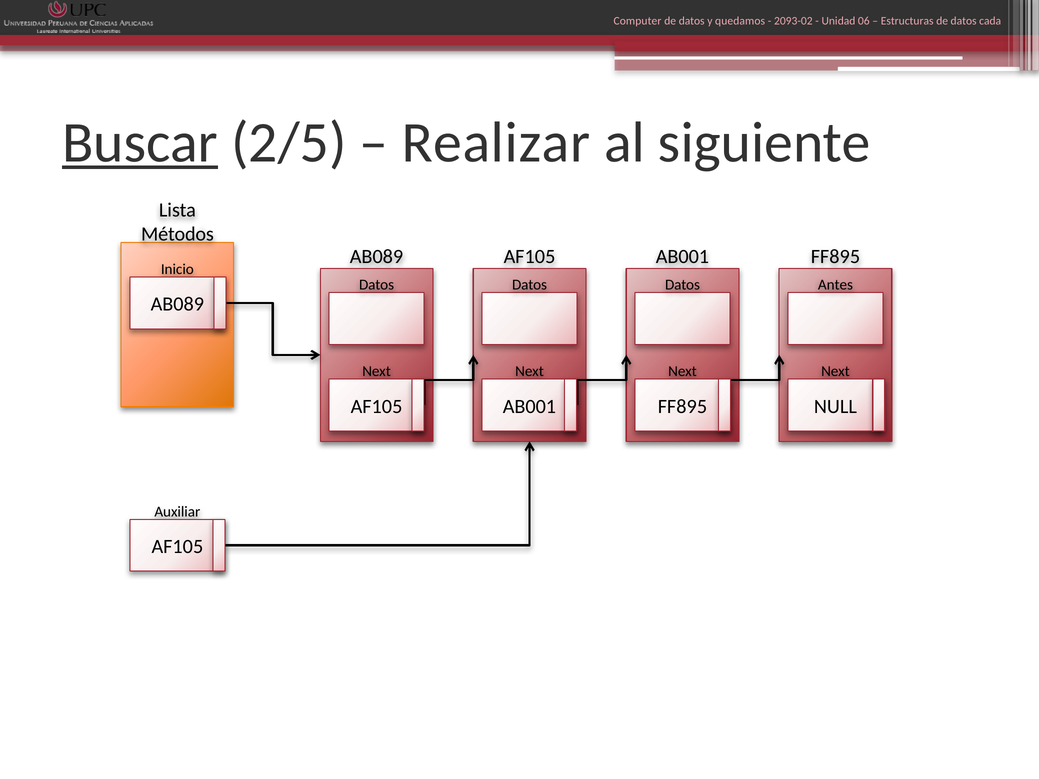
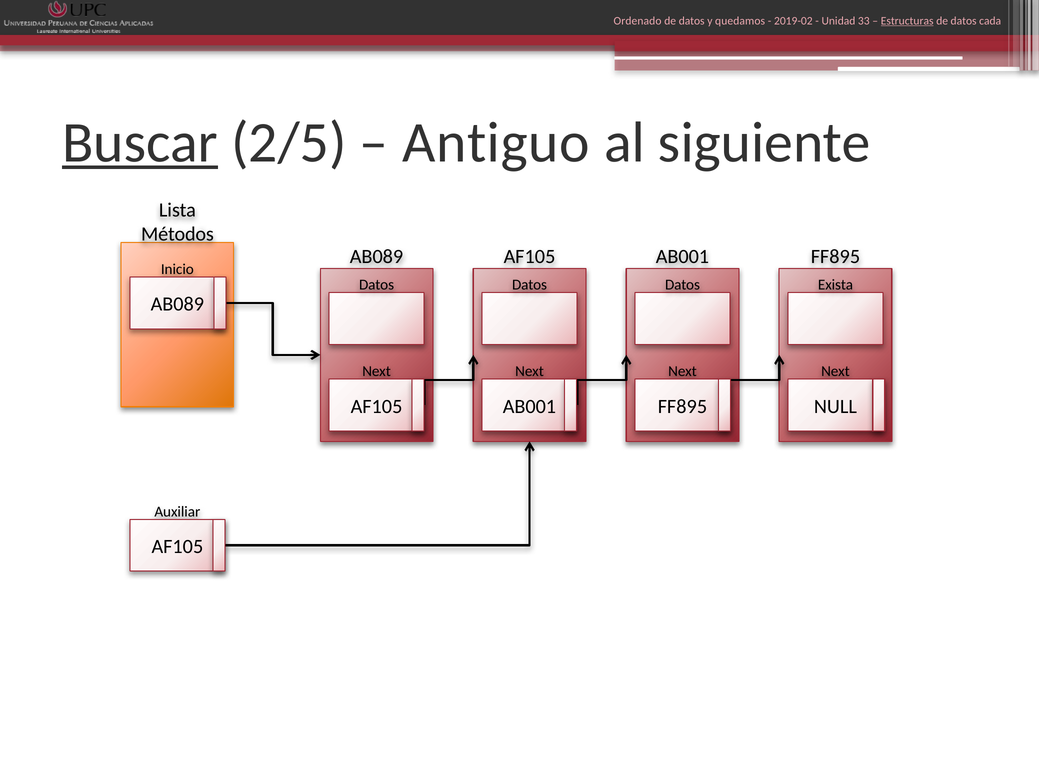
Computer: Computer -> Ordenado (637, 21)
2093-02: 2093-02 -> 2019-02 (793, 21)
06: 06 -> 33 (864, 21)
Estructuras underline: none -> present (907, 21)
Realizar: Realizar -> Antiguo (496, 143)
Antes: Antes -> Exista (836, 285)
